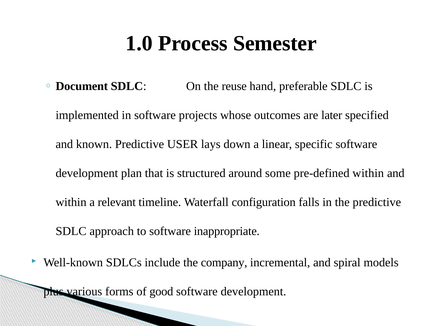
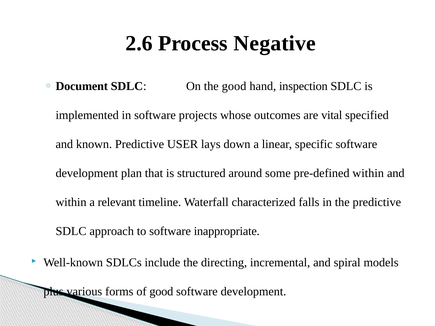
1.0: 1.0 -> 2.6 (139, 43)
Semester: Semester -> Negative (275, 43)
the reuse: reuse -> good (234, 86)
preferable: preferable -> inspection (303, 86)
later: later -> vital (332, 115)
configuration: configuration -> characterized (264, 202)
company: company -> directing (224, 263)
